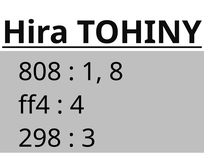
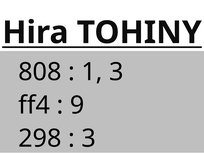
1 8: 8 -> 3 (116, 72)
4: 4 -> 9 (77, 105)
